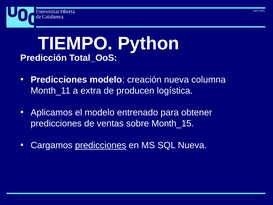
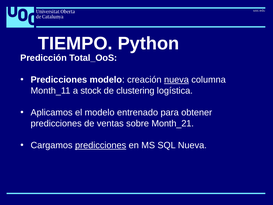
nueva underline: none -> present (176, 80)
extra: extra -> stock (91, 91)
producen: producen -> clustering (135, 91)
Month_15: Month_15 -> Month_21 (173, 123)
